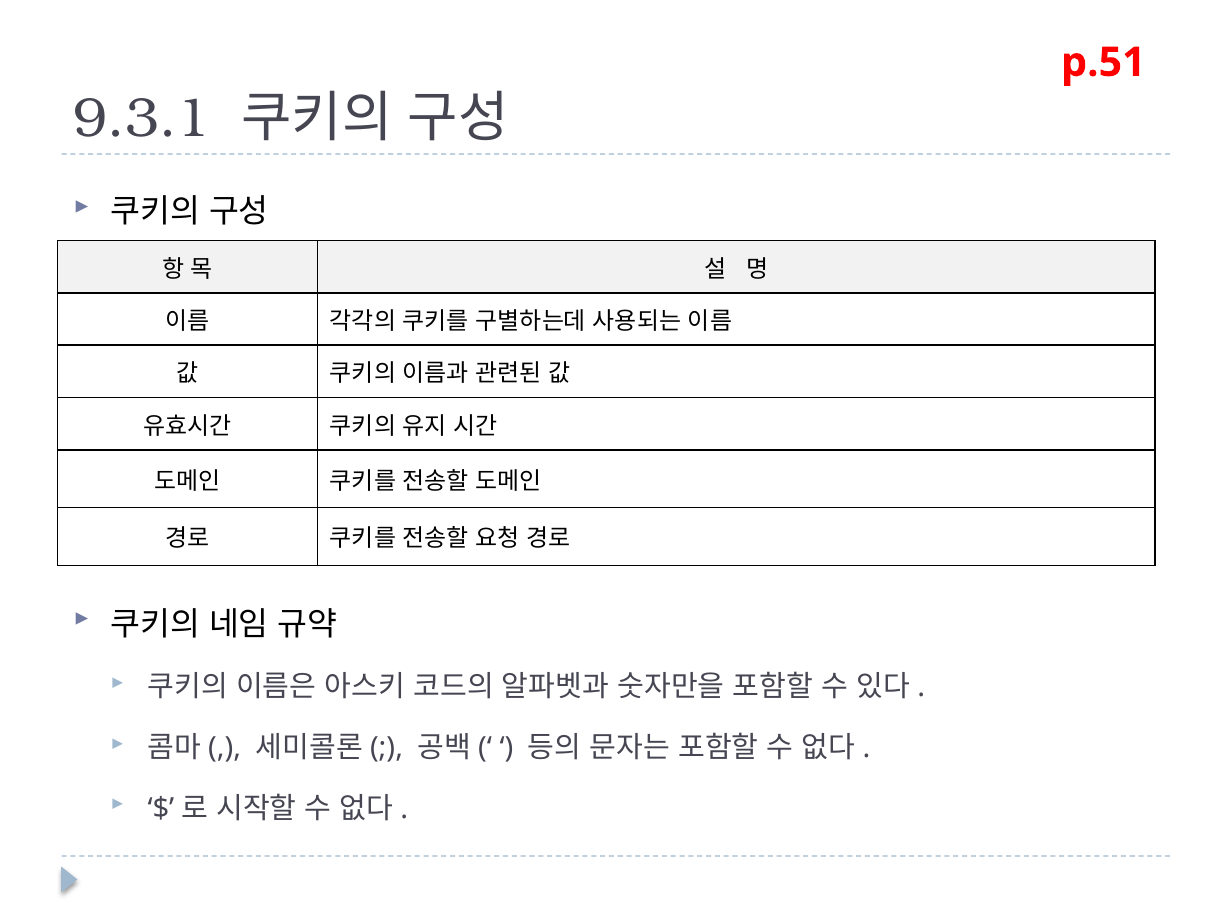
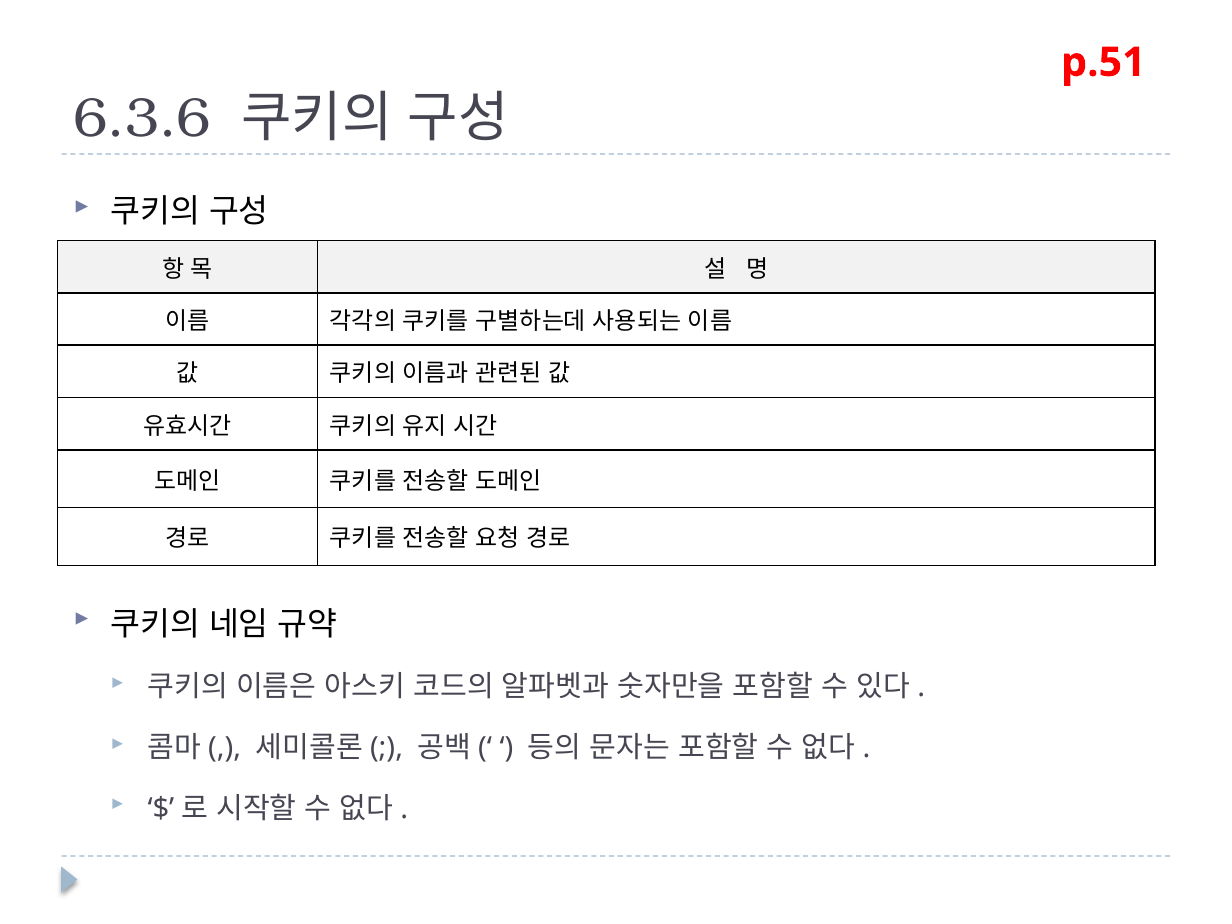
9.3.1: 9.3.1 -> 6.3.6 (142, 119)
